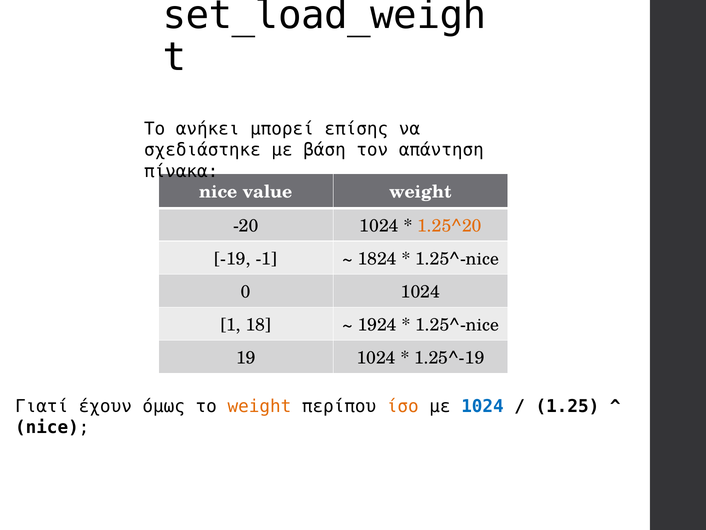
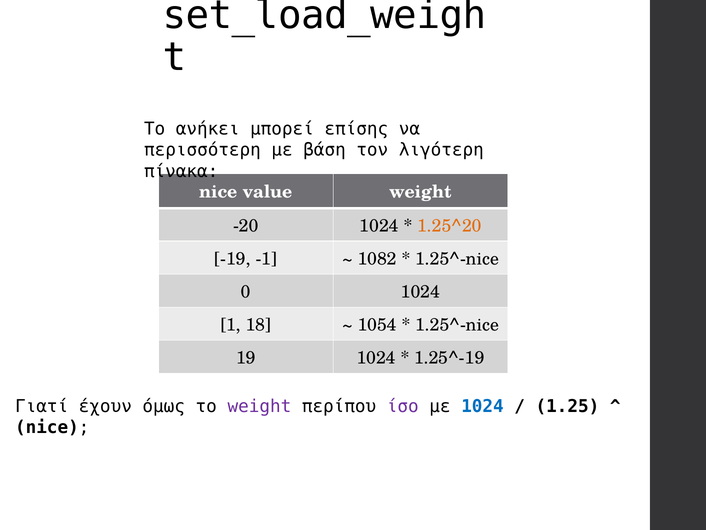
σχεδιάστηκε: σχεδιάστηκε -> περισσότερη (202, 150)
απάντηση: απάντηση -> λιγότερη (441, 150)
1824: 1824 -> 1082 (377, 259)
1924: 1924 -> 1054 (377, 325)
weight colour: orange -> purple (259, 406)
ίσο colour: orange -> purple (403, 406)
